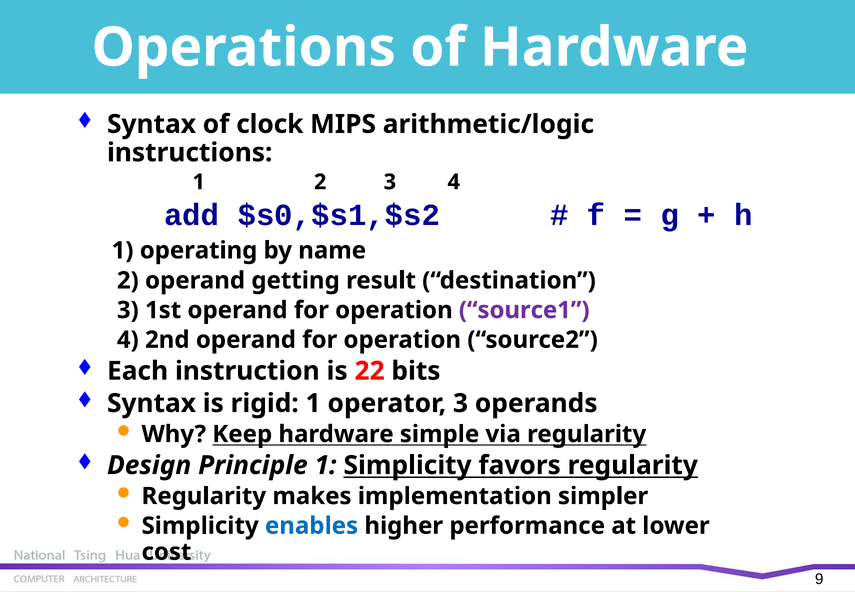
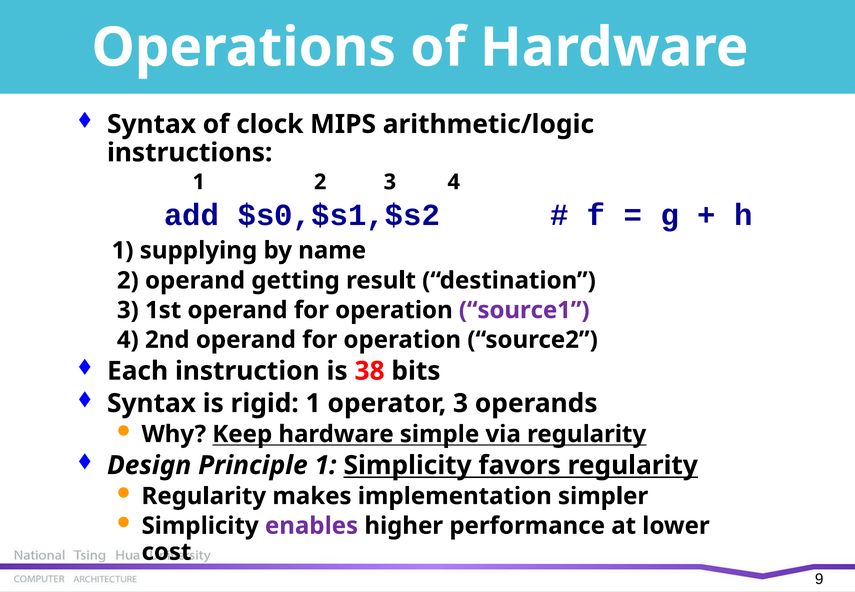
operating: operating -> supplying (198, 250)
22: 22 -> 38 (370, 371)
enables colour: blue -> purple (312, 526)
